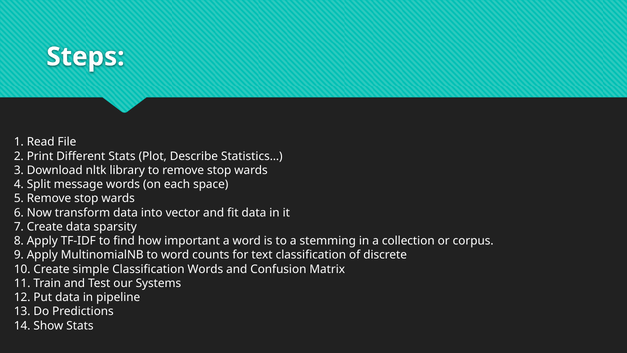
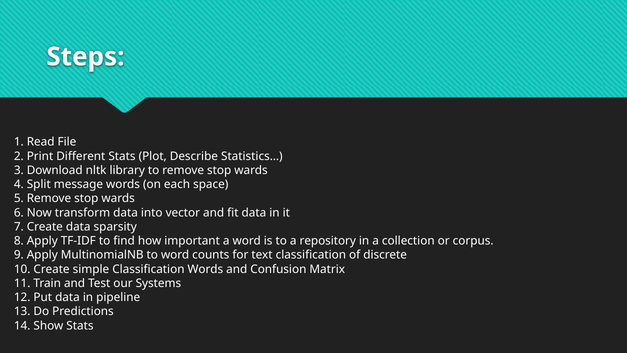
stemming: stemming -> repository (328, 241)
